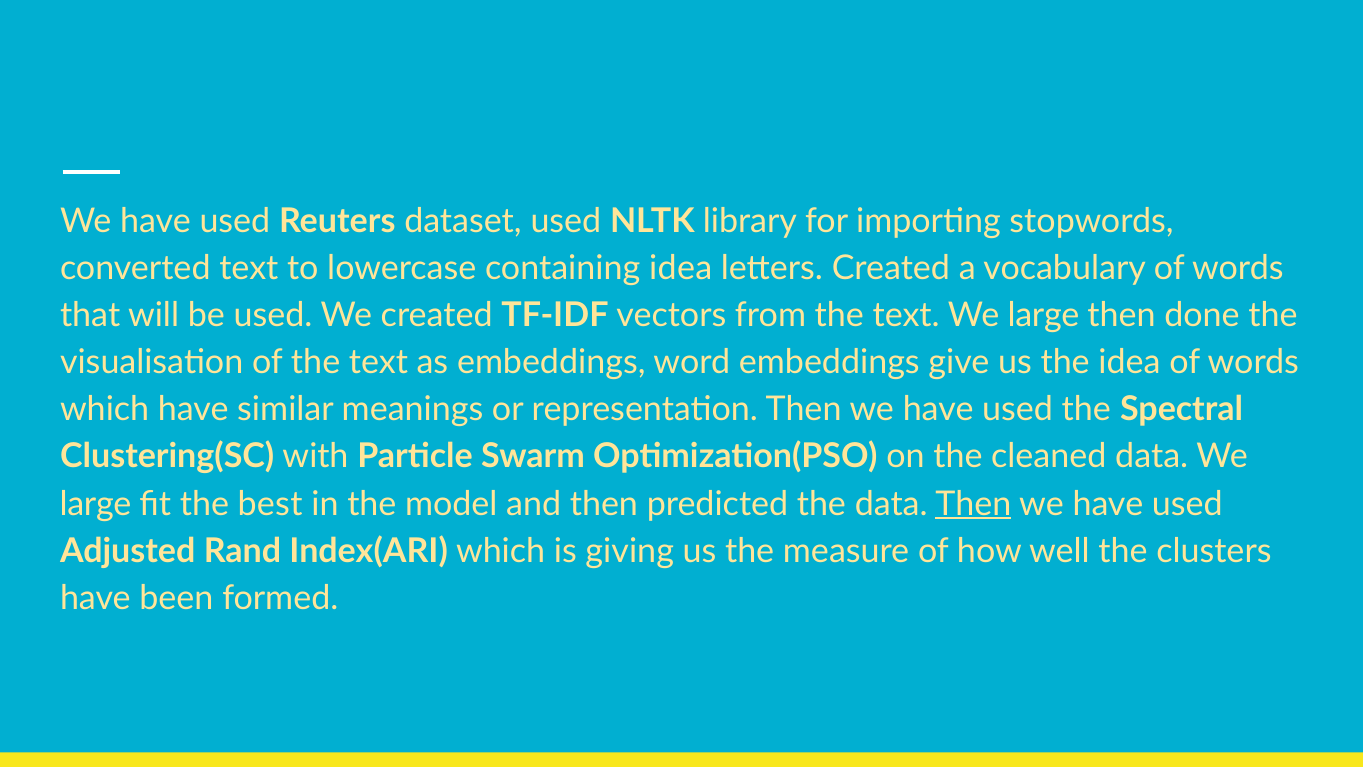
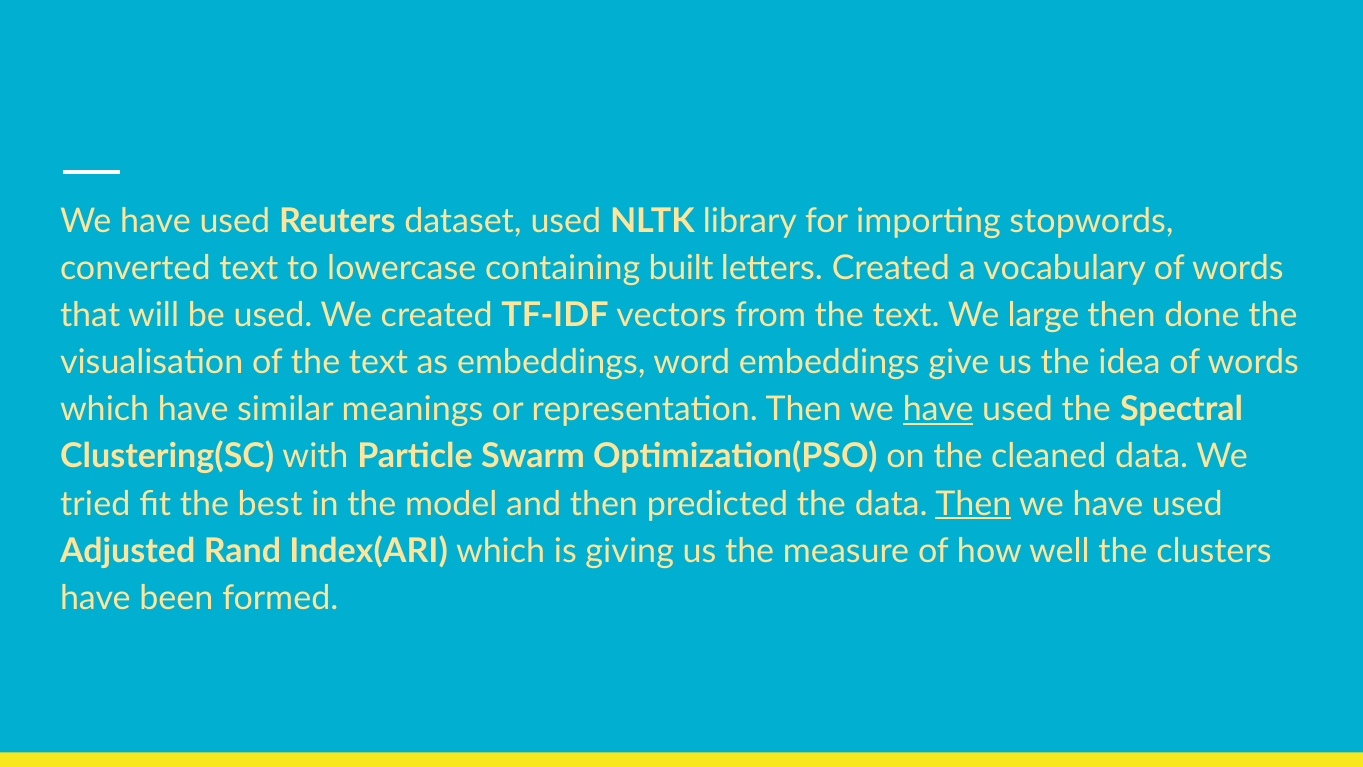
containing idea: idea -> built (681, 269)
have underline: none -> present (938, 410)
large: large -> tried (95, 504)
